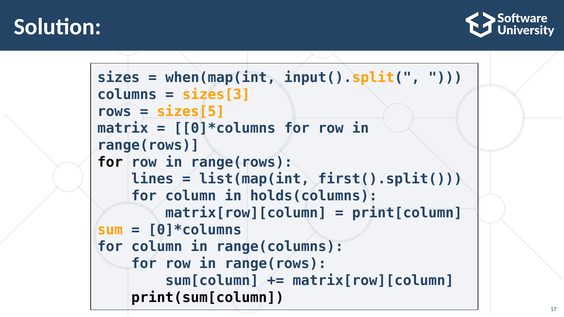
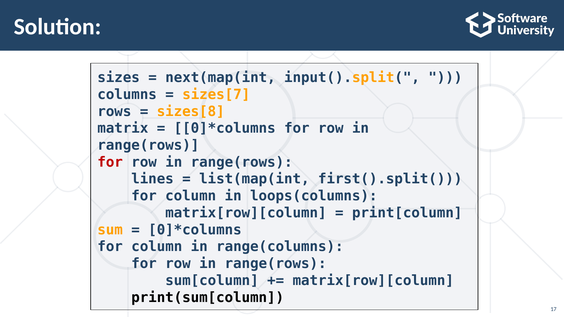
when(map(int: when(map(int -> next(map(int (220, 78)
sizes[3: sizes[3 -> sizes[7 (216, 95)
sizes[5: sizes[5 -> sizes[8 (191, 111)
for colour: black -> red (110, 162)
holds(columns: holds(columns -> loops(columns (314, 196)
